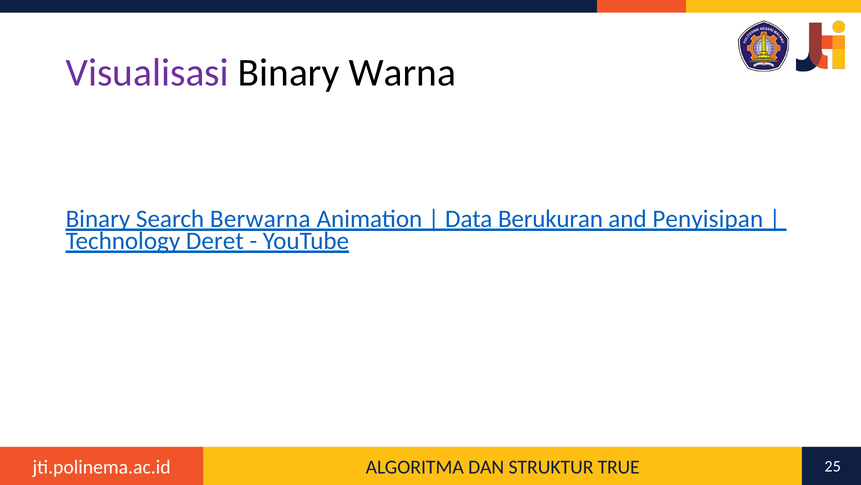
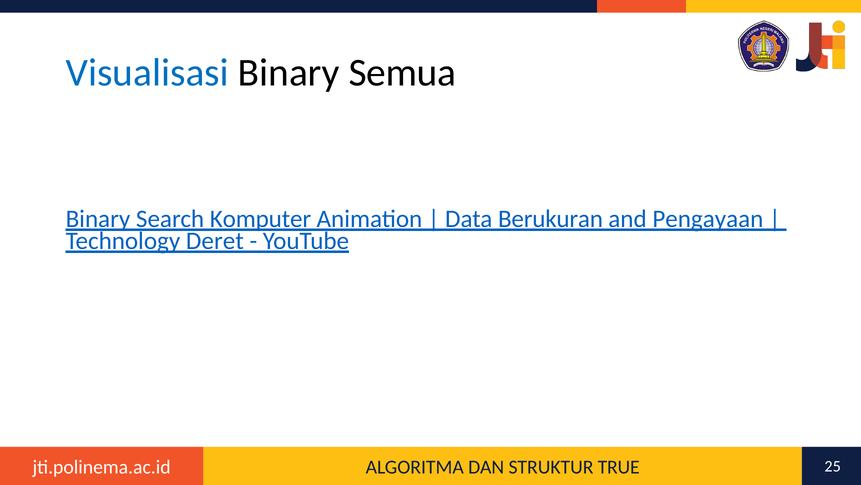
Visualisasi colour: purple -> blue (147, 73)
Warna: Warna -> Semua (402, 73)
Berwarna: Berwarna -> Komputer (260, 218)
Penyisipan: Penyisipan -> Pengayaan (708, 218)
